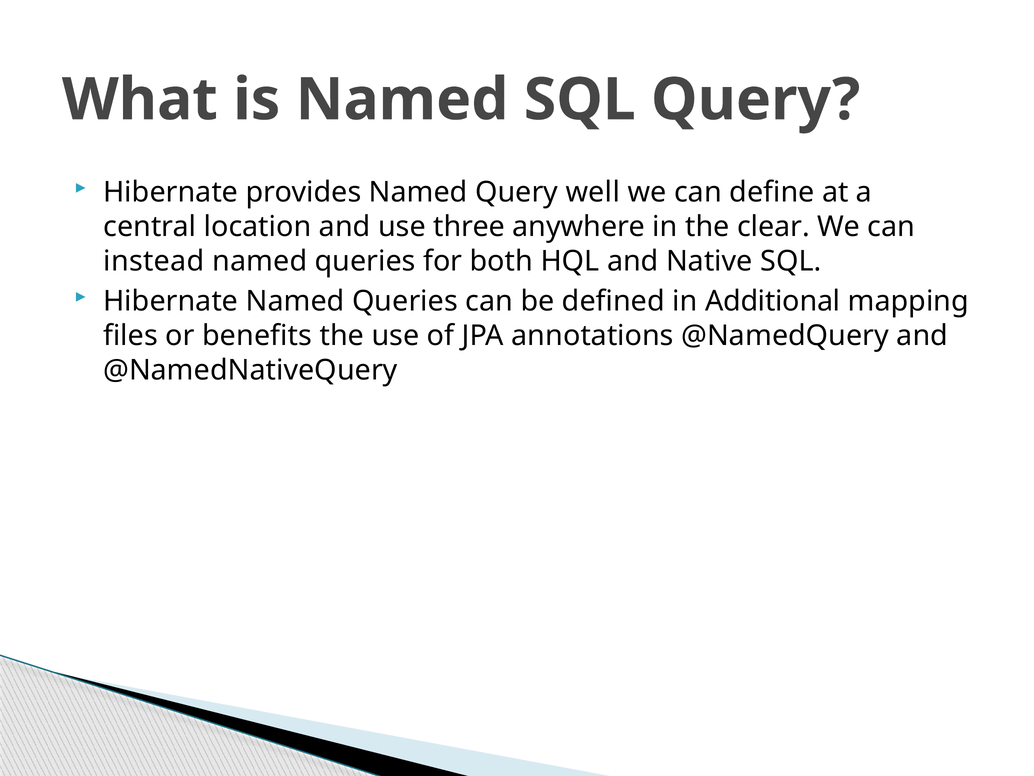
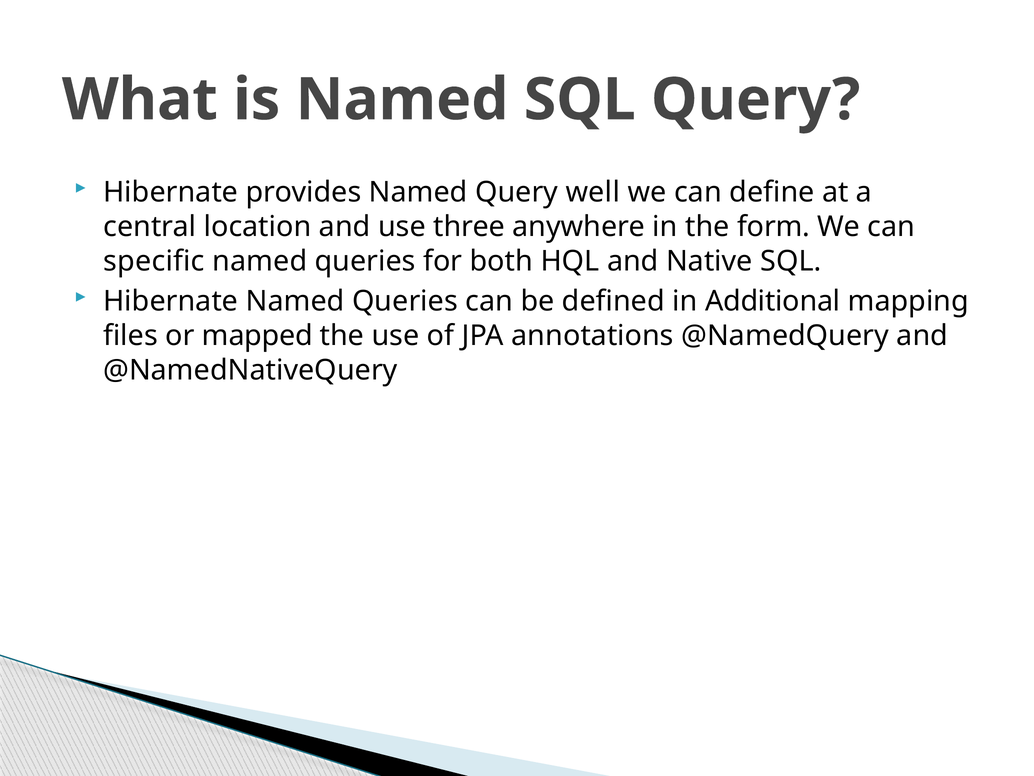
clear: clear -> form (774, 226)
instead: instead -> specific (154, 261)
benefits: benefits -> mapped (257, 336)
